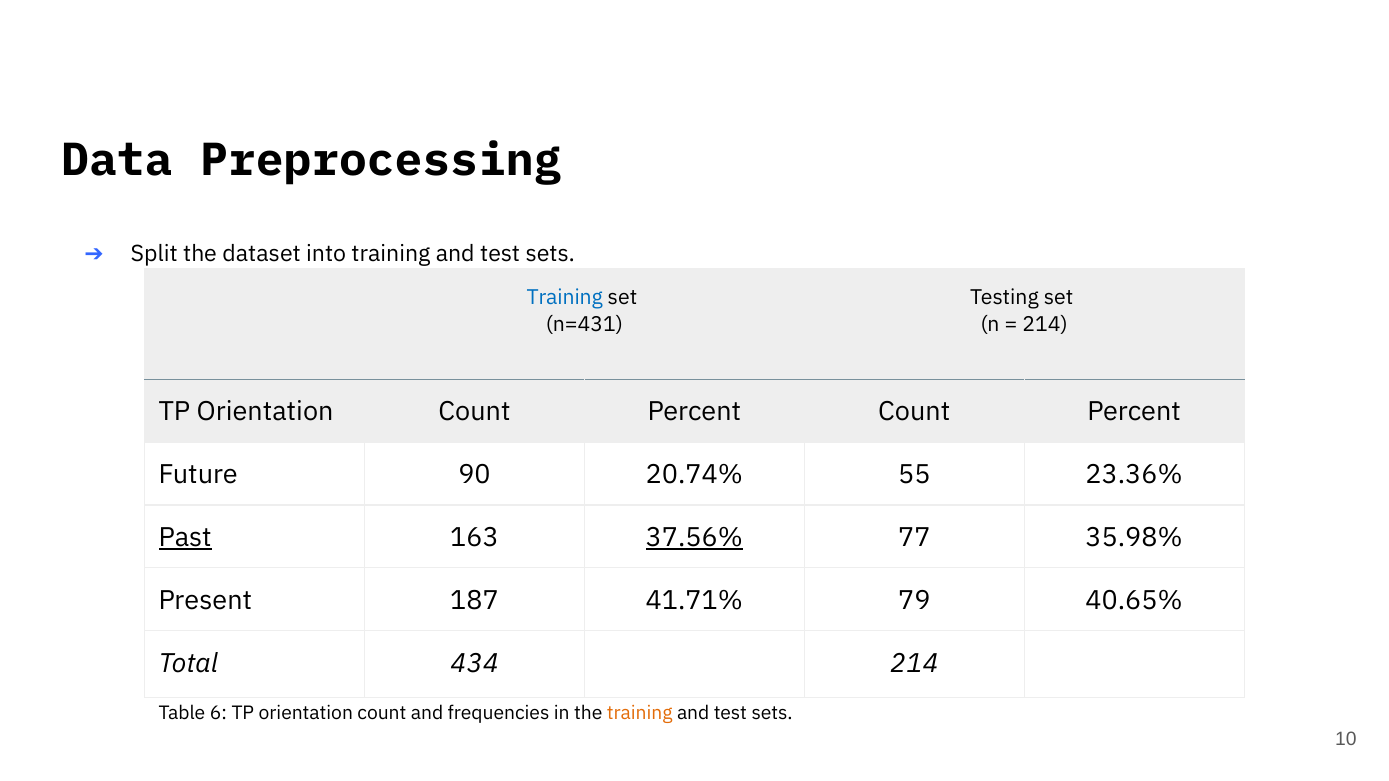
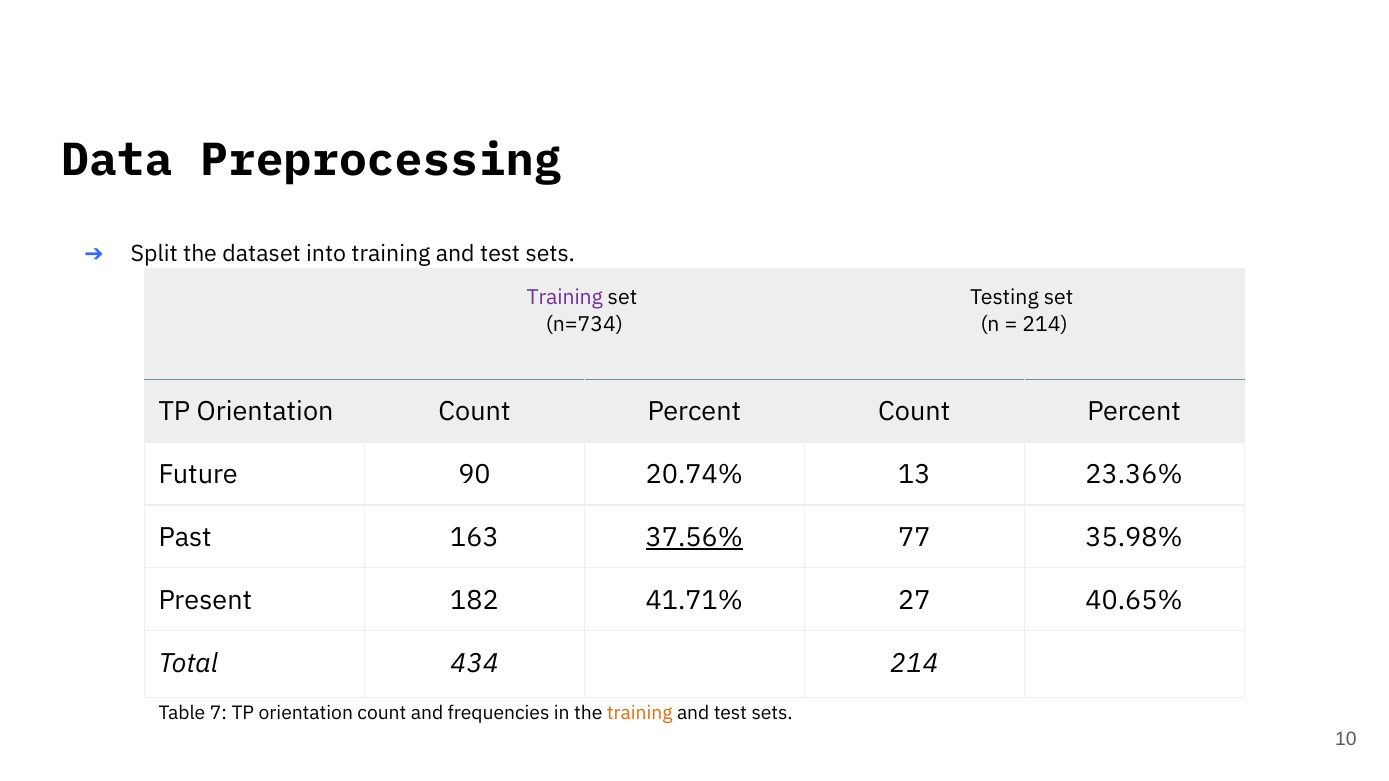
Training colour: blue -> purple (565, 298)
n=431: n=431 -> n=734 (584, 325)
55: 55 -> 13 (914, 475)
Past underline: present -> none (185, 538)
187: 187 -> 182 (475, 601)
79: 79 -> 27 (914, 601)
6: 6 -> 7 (218, 714)
